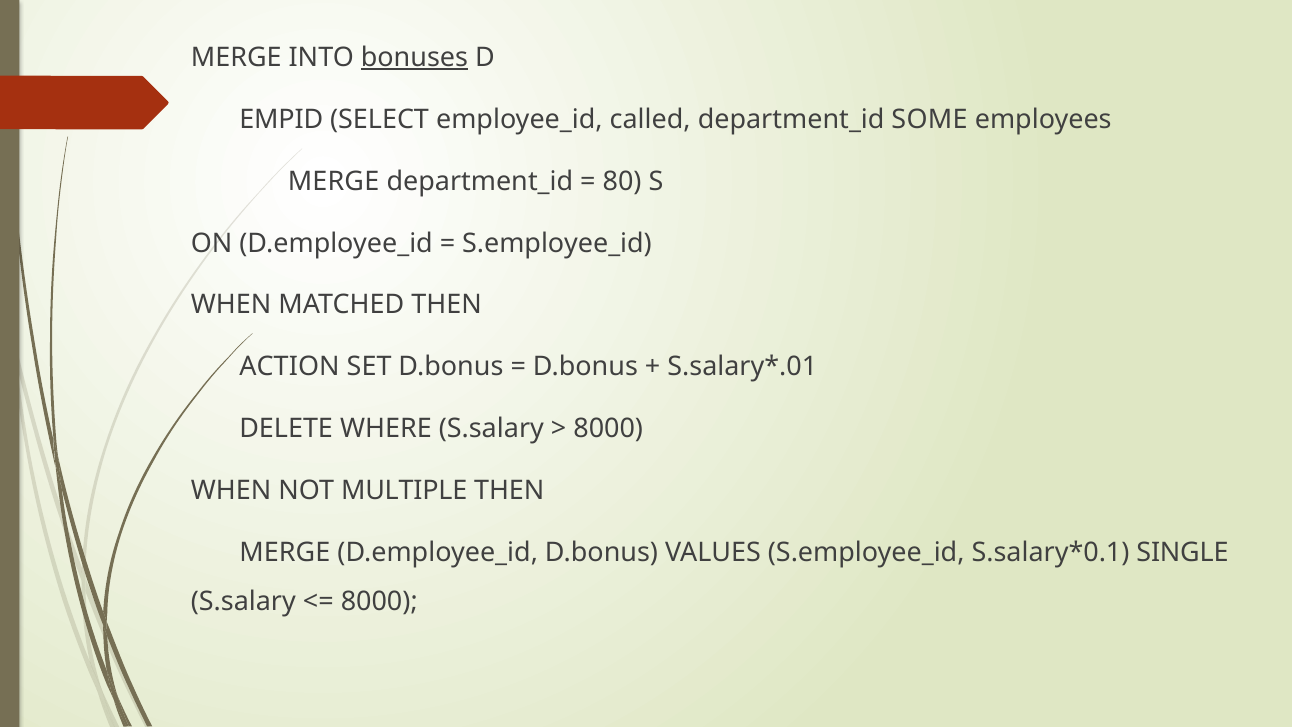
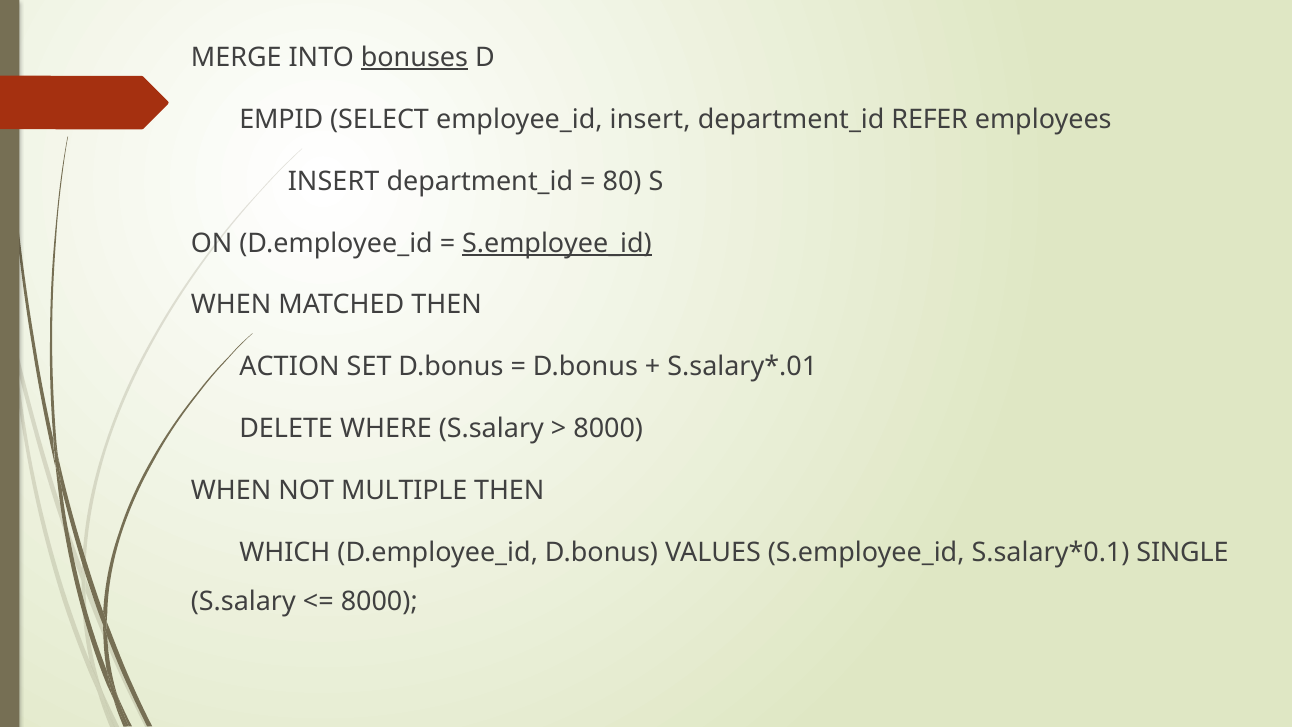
employee_id called: called -> insert (650, 119)
SOME: SOME -> REFER (930, 119)
MERGE: MERGE -> INSERT (334, 181)
S.employee_id underline: none -> present (557, 243)
MERGE: MERGE -> WHICH (285, 553)
